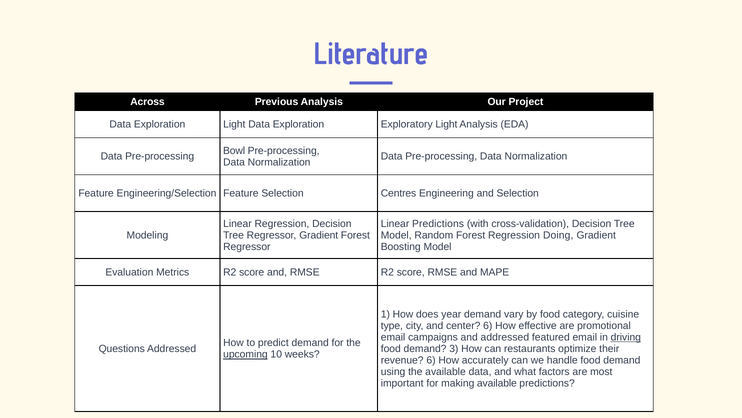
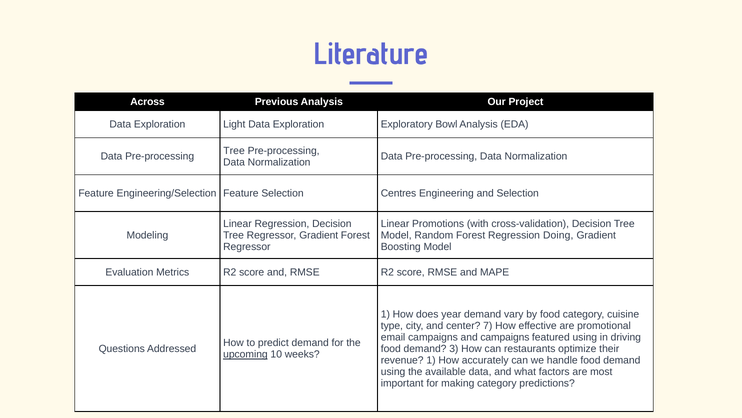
Exploratory Light: Light -> Bowl (446, 124)
Bowl: Bowl -> Tree (234, 150)
Linear Predictions: Predictions -> Promotions (438, 223)
center 6: 6 -> 7 (488, 325)
and addressed: addressed -> campaigns (505, 337)
featured email: email -> using (585, 337)
driving underline: present -> none (626, 337)
revenue 6: 6 -> 1 (431, 360)
making available: available -> category (497, 383)
